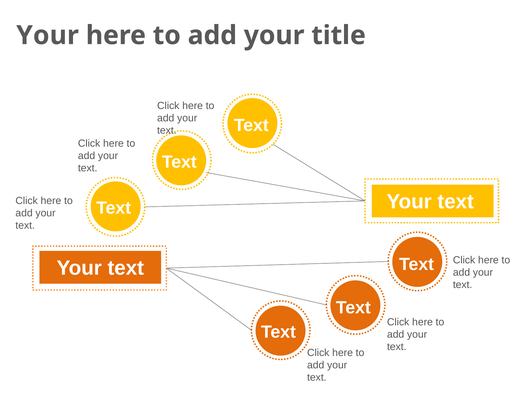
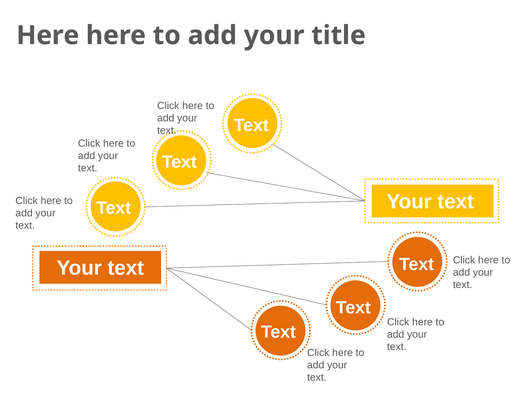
Your: Your -> Here (48, 35)
